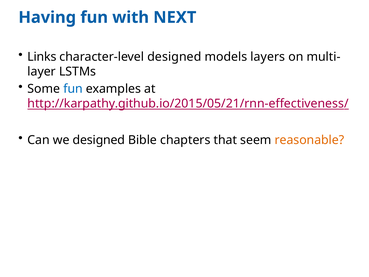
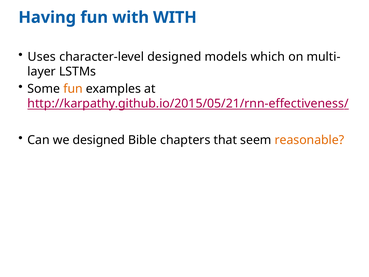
with NEXT: NEXT -> WITH (175, 17)
Links: Links -> Uses (42, 57)
layers: layers -> which (268, 57)
fun colour: blue -> orange (73, 89)
